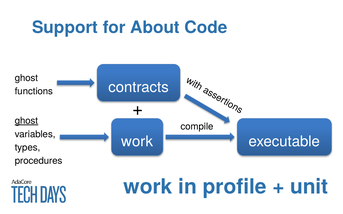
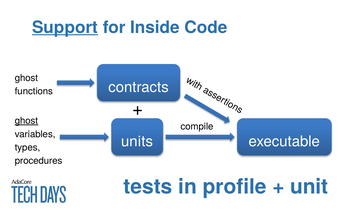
Support underline: none -> present (65, 27)
About: About -> Inside (155, 27)
work: work -> units (137, 142)
work: work -> tests (148, 187)
